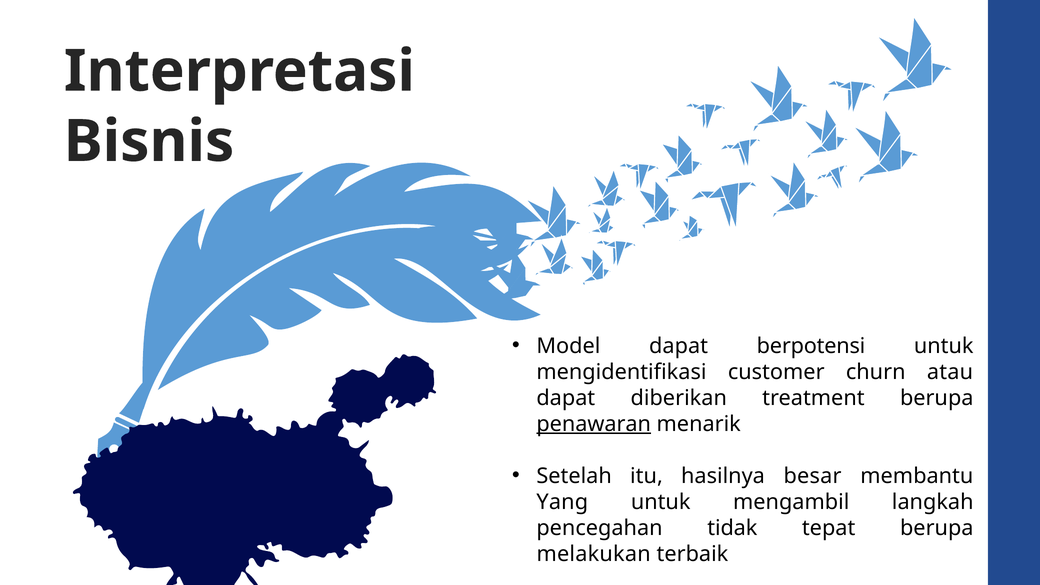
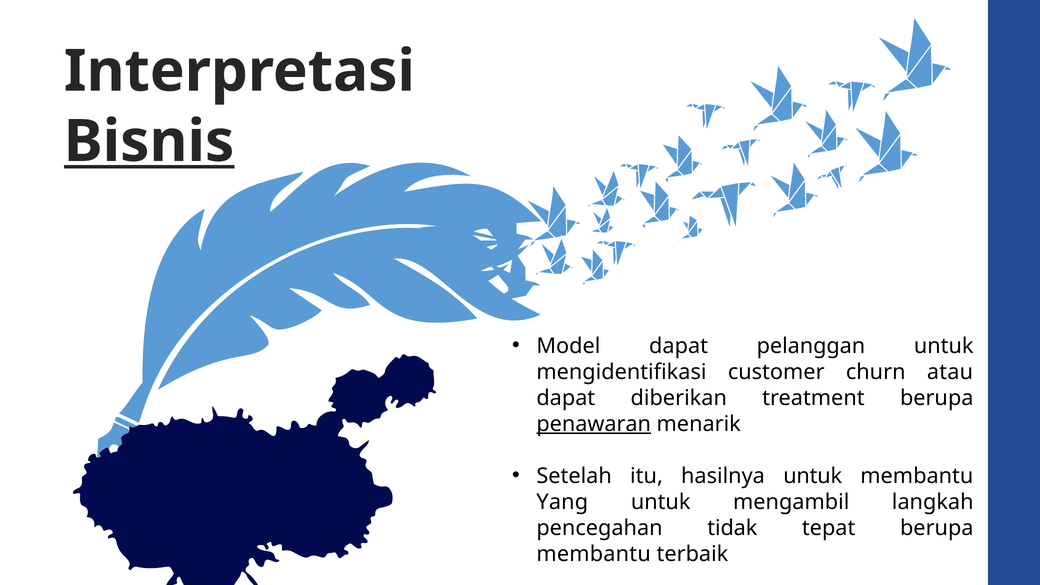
Bisnis underline: none -> present (149, 142)
berpotensi: berpotensi -> pelanggan (811, 346)
hasilnya besar: besar -> untuk (813, 476)
melakukan: melakukan -> membantu (594, 554)
